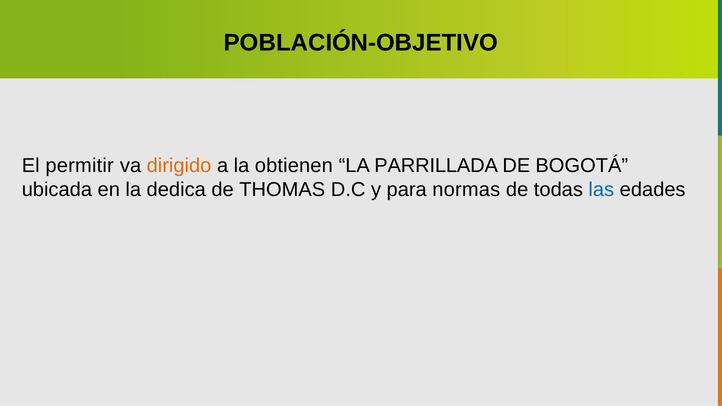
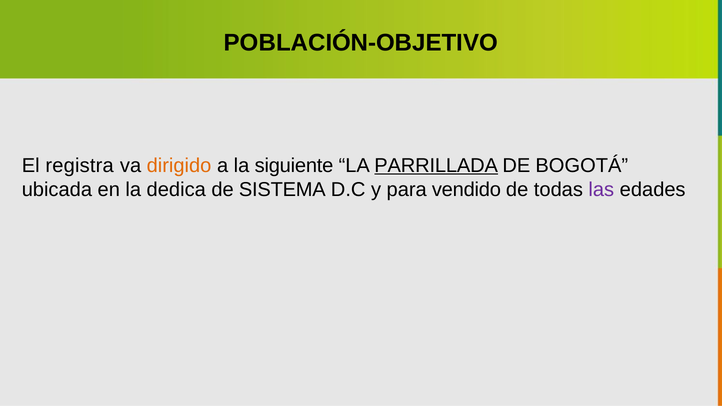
permitir: permitir -> registra (80, 166)
obtienen: obtienen -> siguiente (294, 166)
PARRILLADA underline: none -> present (436, 166)
THOMAS: THOMAS -> SISTEMA (282, 190)
normas: normas -> vendido (466, 190)
las colour: blue -> purple (601, 190)
